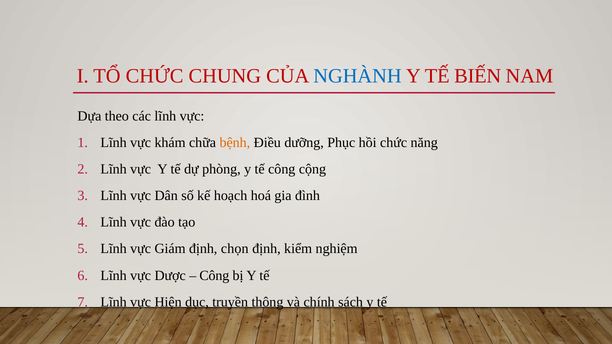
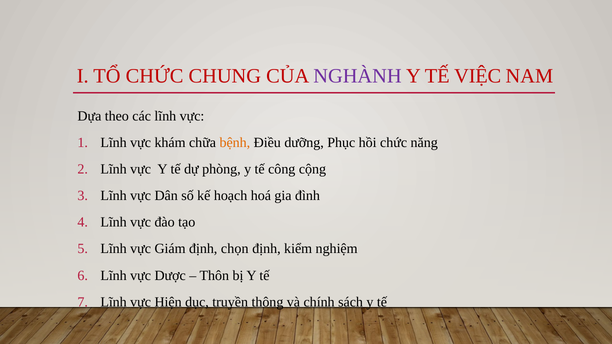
NGHÀNH colour: blue -> purple (357, 76)
BIẾN: BIẾN -> VIỆC (478, 76)
Công: Công -> Thôn (214, 276)
